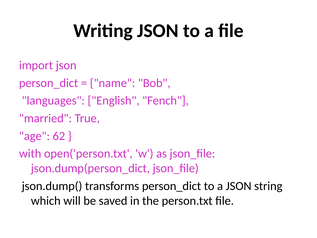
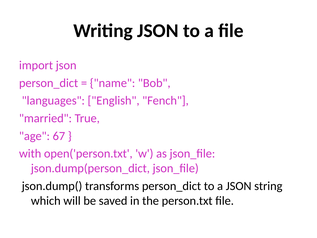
62: 62 -> 67 (59, 136)
